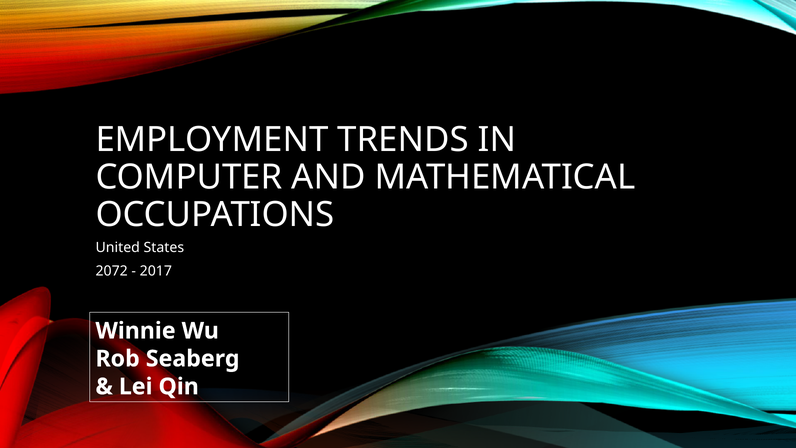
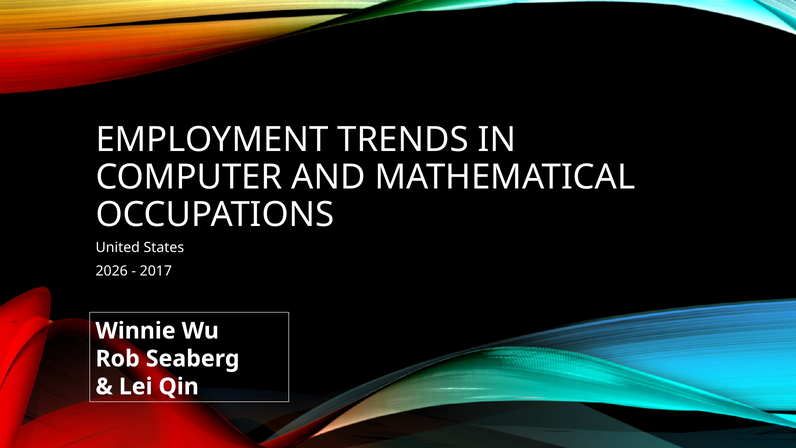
2072: 2072 -> 2026 (112, 271)
